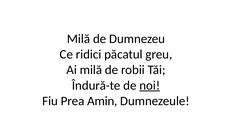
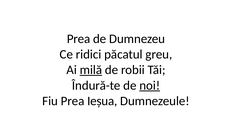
Milă: Milă -> Prea (79, 39)
milă underline: none -> present (91, 70)
Amin: Amin -> Ieșua (102, 101)
